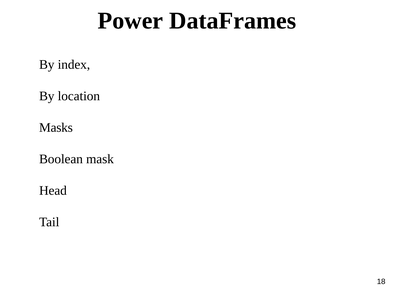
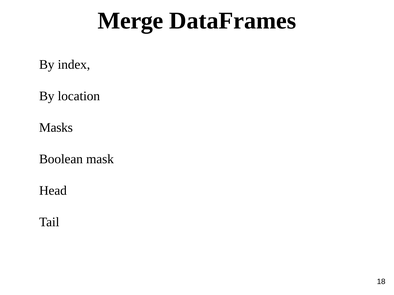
Power: Power -> Merge (131, 21)
